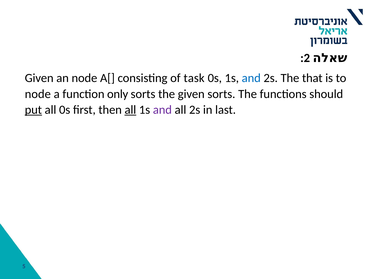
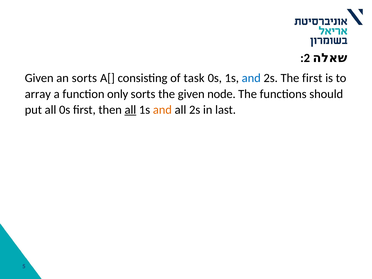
an node: node -> sorts (84, 78)
The that: that -> first (312, 78)
node: node -> array (38, 94)
given sorts: sorts -> node (221, 94)
put underline: present -> none (33, 110)
and colour: purple -> orange (162, 110)
